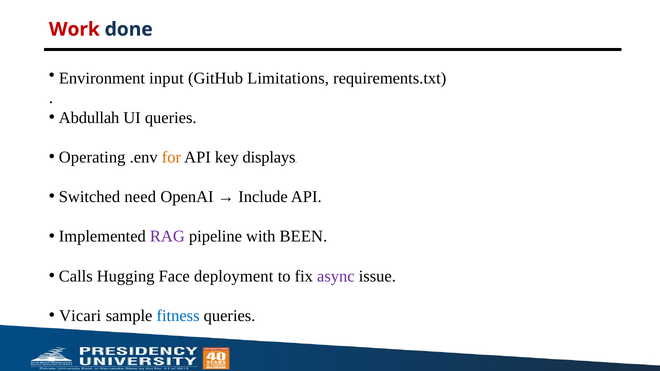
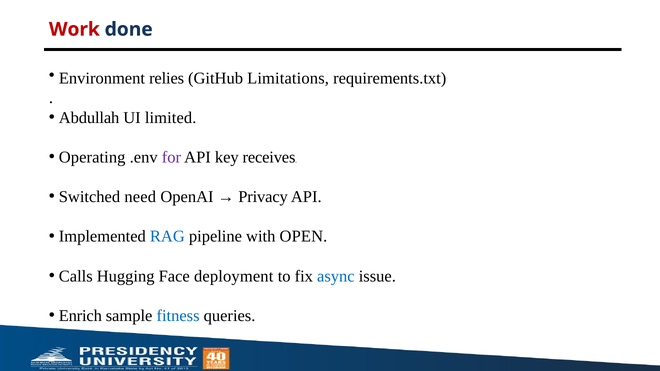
input: input -> relies (167, 78)
UI queries: queries -> limited (171, 118)
for colour: orange -> purple (171, 157)
displays: displays -> receives (269, 157)
Include: Include -> Privacy (263, 197)
RAG colour: purple -> blue (167, 237)
BEEN: BEEN -> OPEN (303, 237)
async colour: purple -> blue (336, 276)
Vicari: Vicari -> Enrich (80, 316)
